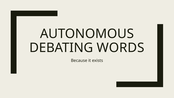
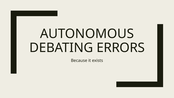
WORDS: WORDS -> ERRORS (121, 48)
